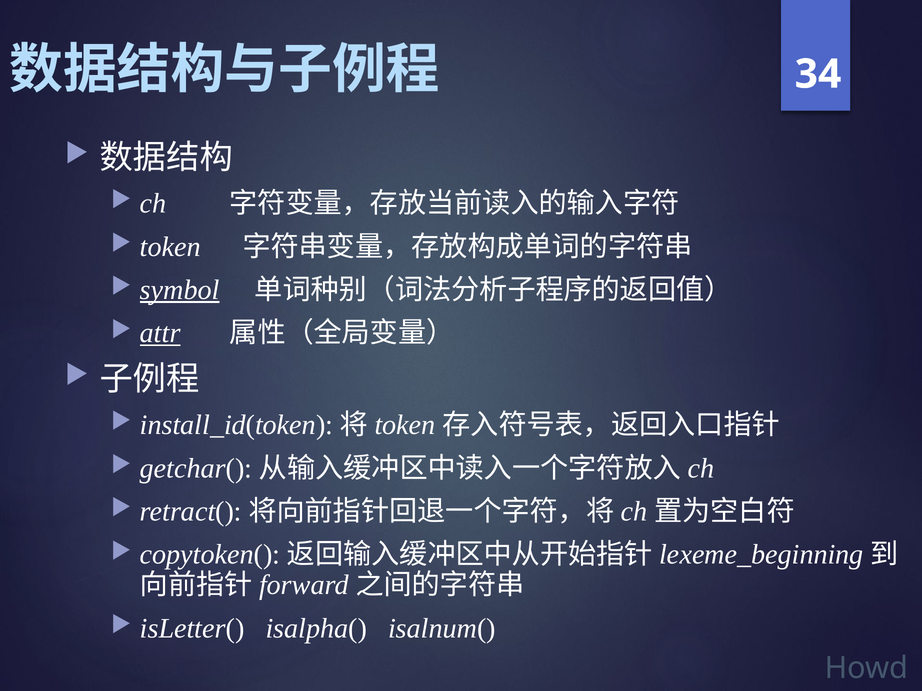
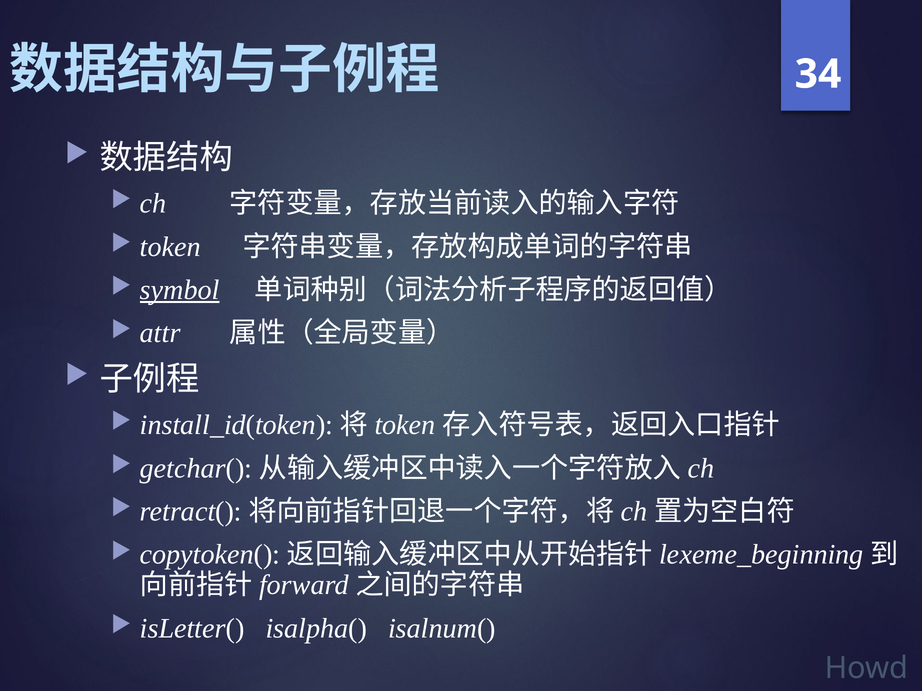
attr underline: present -> none (160, 333)
